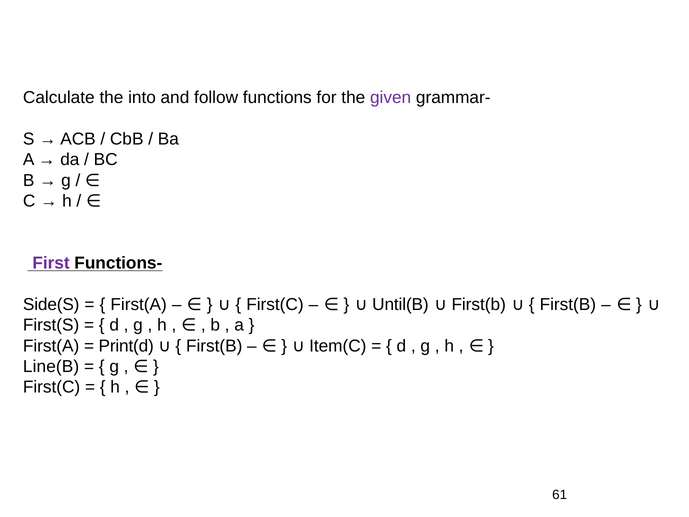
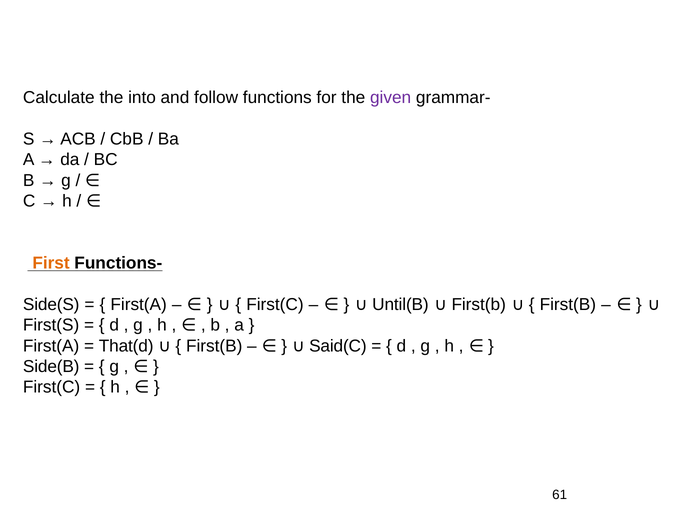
First colour: purple -> orange (51, 263)
Print(d: Print(d -> That(d (126, 346)
Item(C: Item(C -> Said(C (338, 346)
Line(B: Line(B -> Side(B (51, 366)
